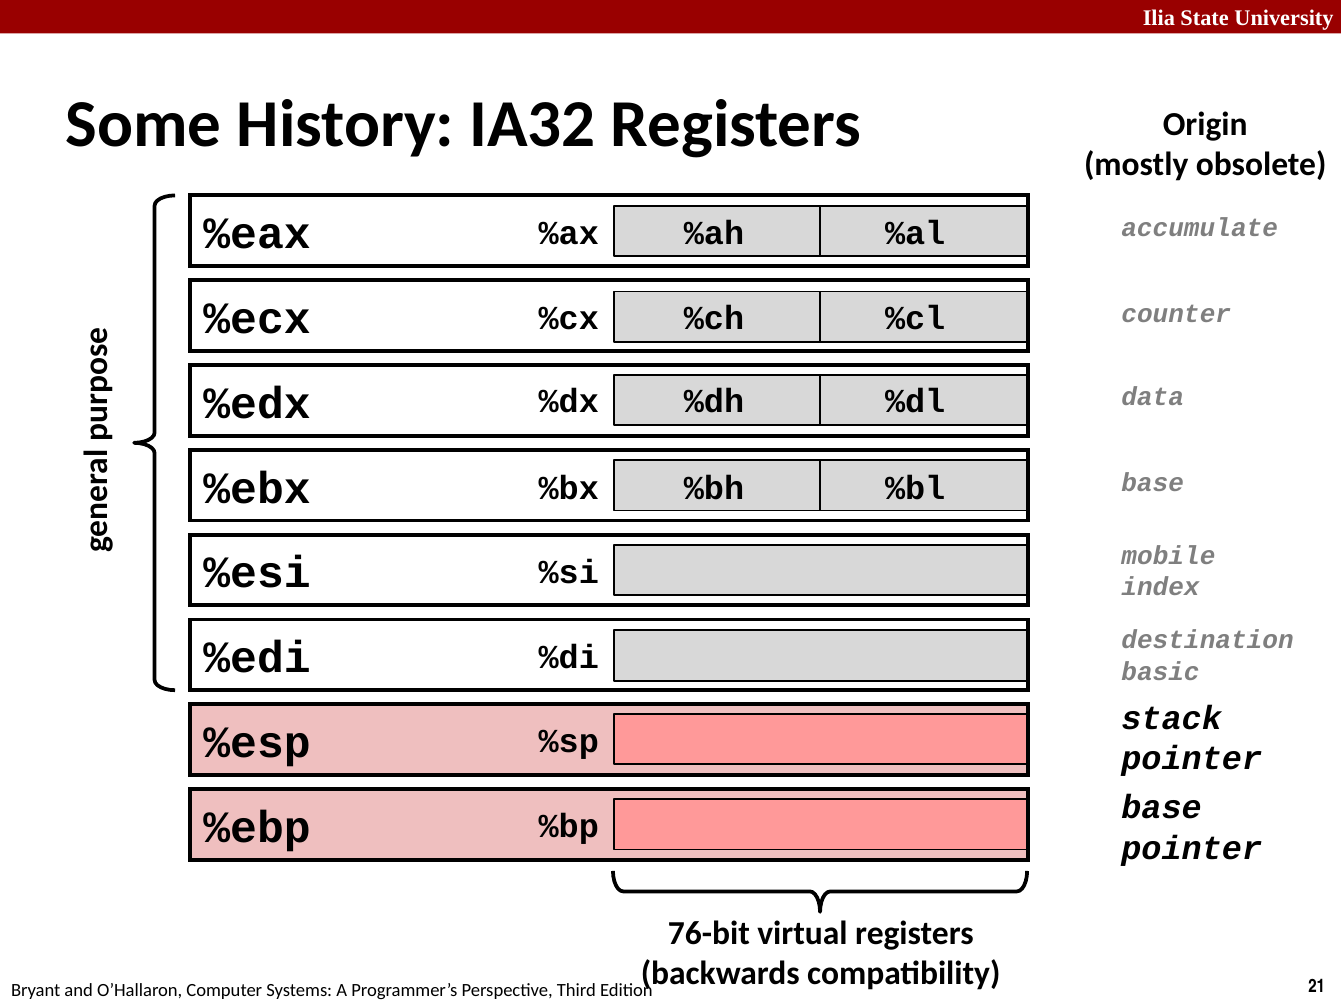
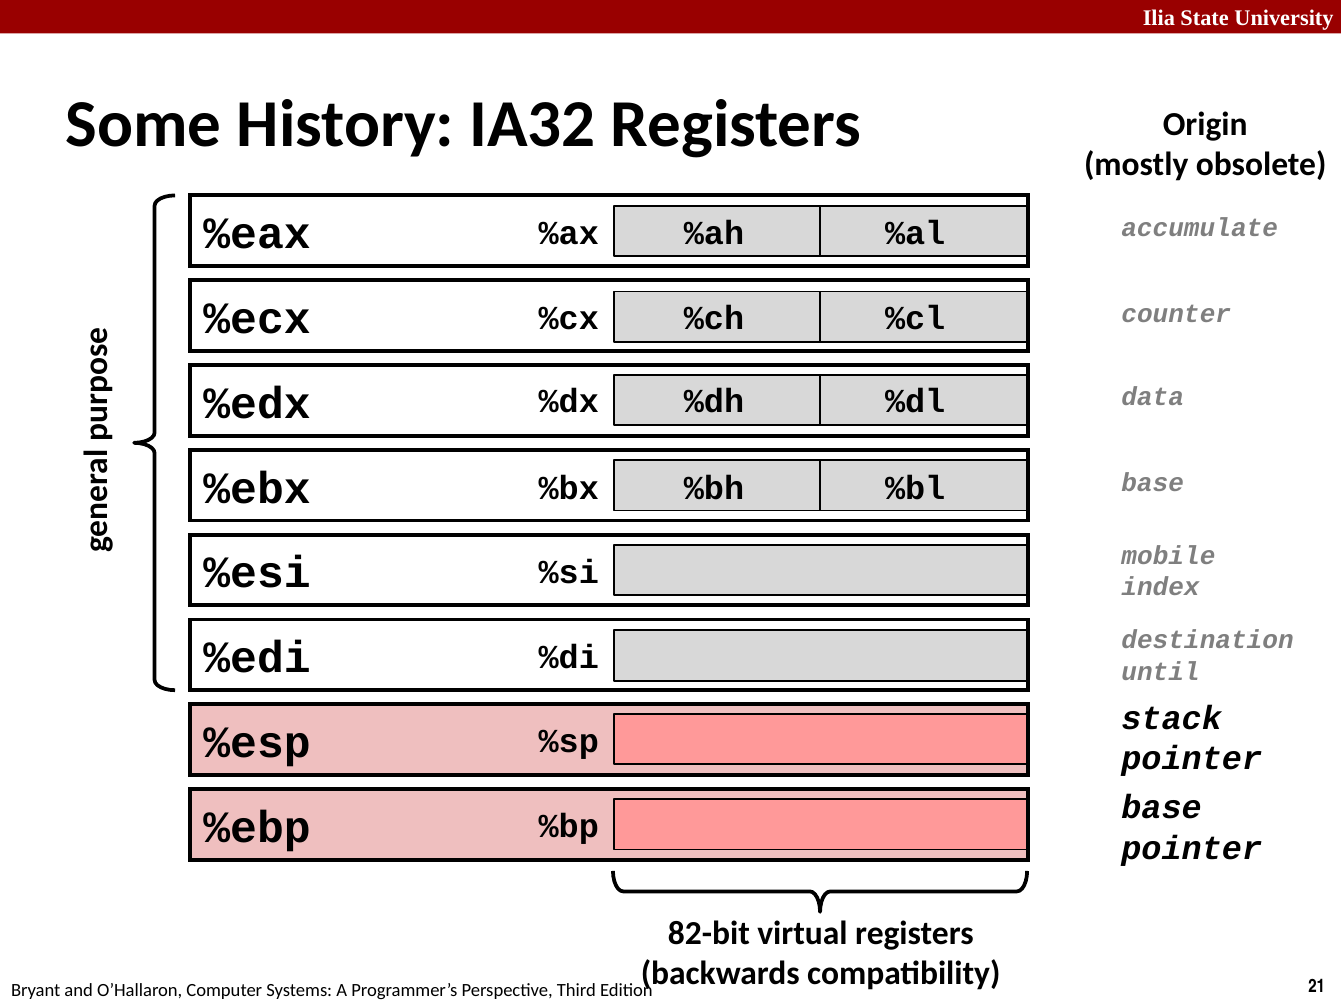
basic: basic -> until (1161, 672)
76-bit: 76-bit -> 82-bit (709, 934)
